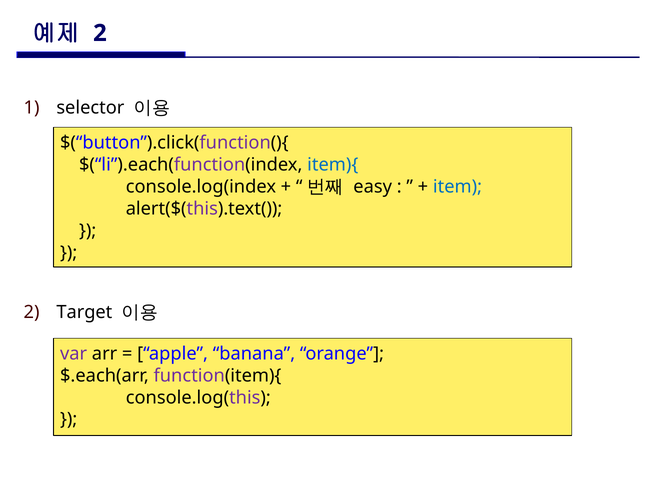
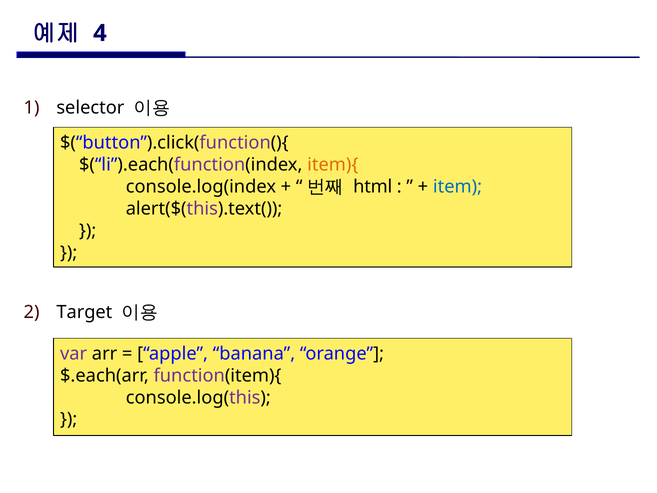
2: 2 -> 4 (100, 33)
item){ colour: blue -> orange (333, 165)
easy: easy -> html (373, 187)
